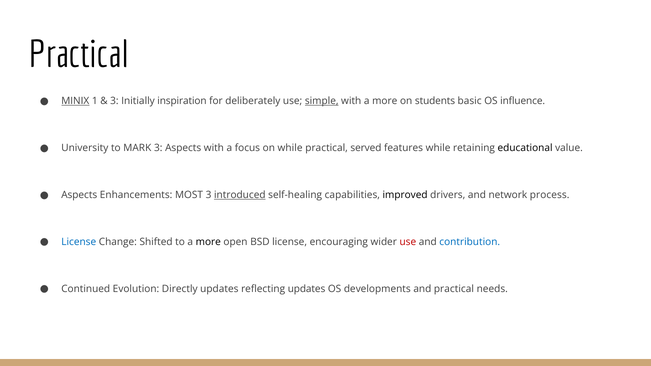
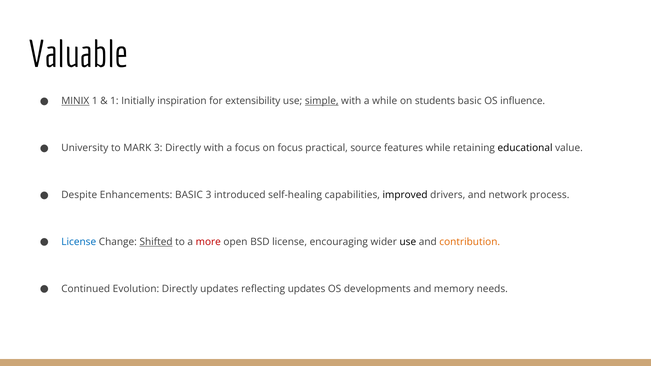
Practical: Practical -> Valuable (78, 55)
3: 3 -> 1 (114, 101)
deliberately: deliberately -> extensibility (253, 101)
with a more: more -> while (385, 101)
3 Aspects: Aspects -> Directly (183, 148)
on while: while -> focus (290, 148)
served: served -> source (366, 148)
Aspects: Aspects -> Despite (79, 195)
Enhancements MOST: MOST -> BASIC (189, 195)
introduced underline: present -> none (240, 195)
Shifted underline: none -> present (156, 242)
more colour: black -> red (208, 242)
use colour: red -> black (408, 242)
contribution colour: blue -> orange (470, 242)
and practical: practical -> memory (454, 289)
